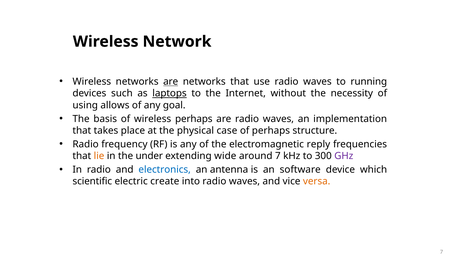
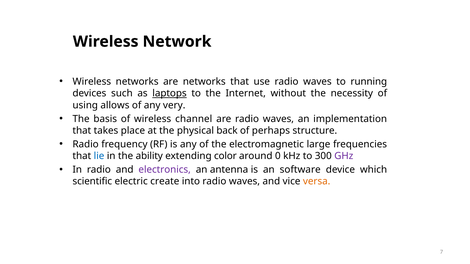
are underline: present -> none (171, 82)
goal: goal -> very (174, 105)
wireless perhaps: perhaps -> channel (194, 119)
case: case -> back (227, 131)
reply: reply -> large (319, 144)
lie colour: orange -> blue (99, 156)
under: under -> ability (149, 156)
wide: wide -> color (225, 156)
around 7: 7 -> 0 (278, 156)
electronics colour: blue -> purple (165, 170)
